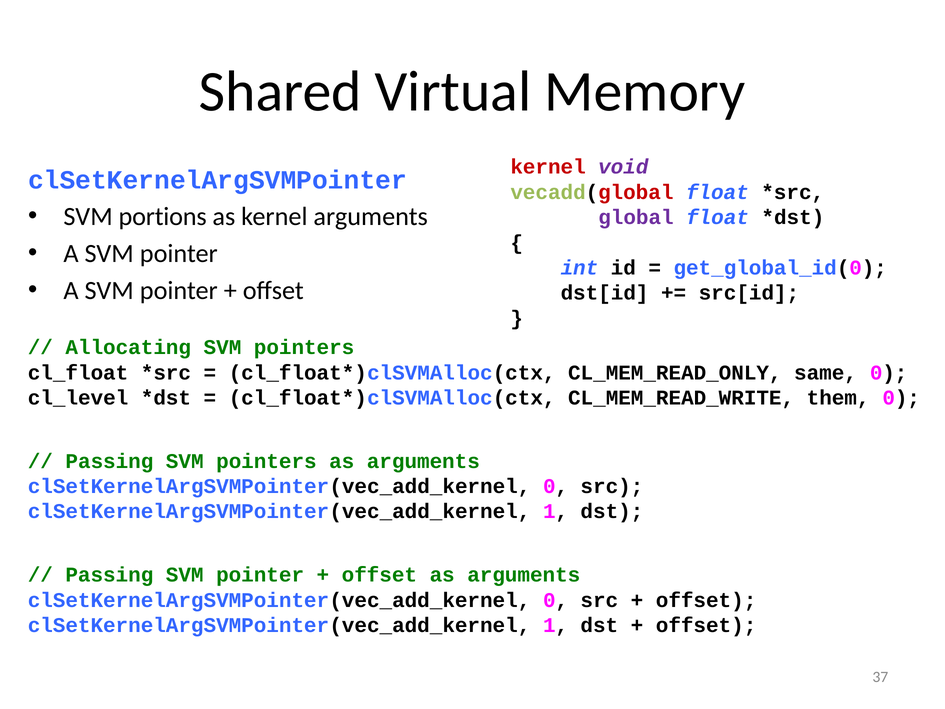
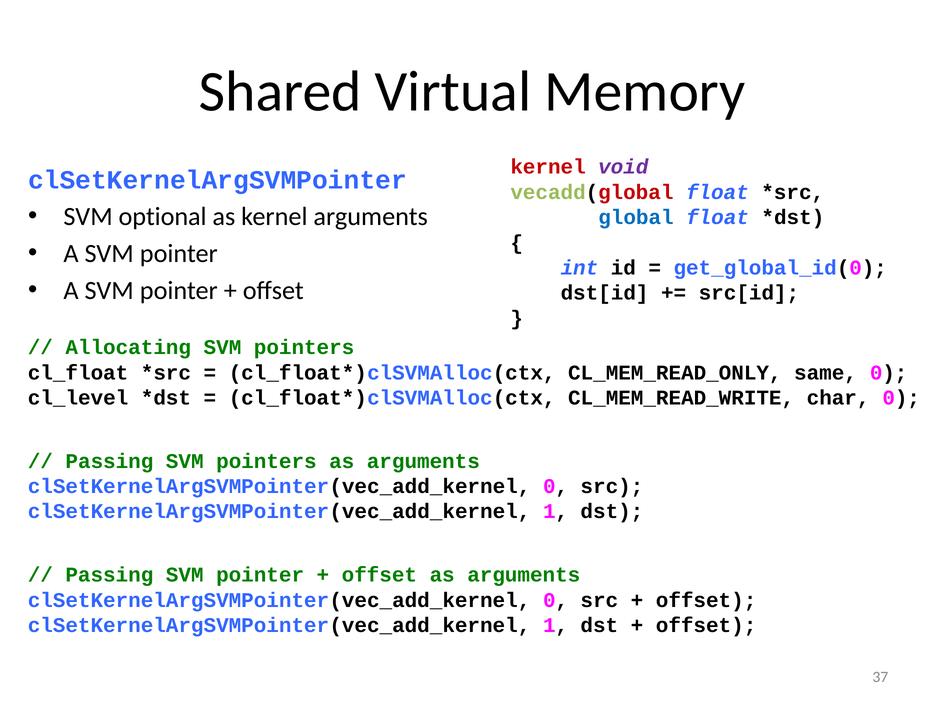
portions: portions -> optional (163, 217)
global colour: purple -> blue (636, 217)
them: them -> char (838, 398)
